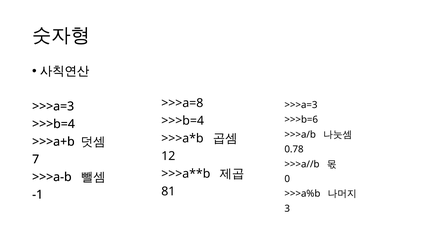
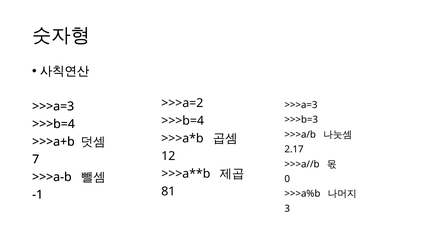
>>>a=8: >>>a=8 -> >>>a=2 (182, 103)
>>>b=6: >>>b=6 -> >>>b=3 (301, 120)
0.78: 0.78 -> 2.17 (294, 150)
